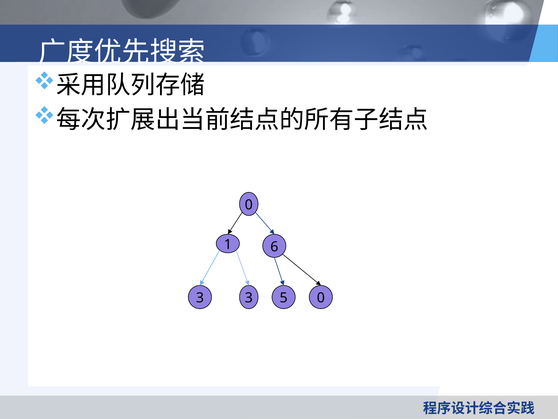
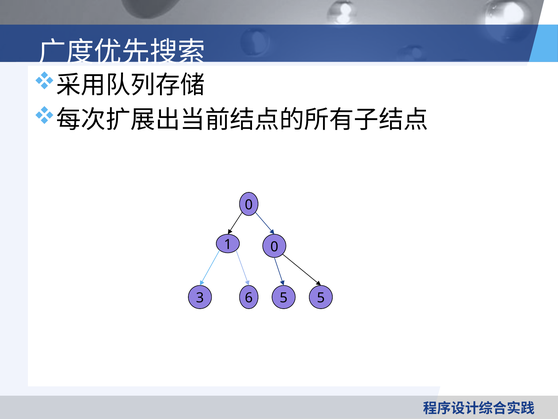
1 6: 6 -> 0 (274, 246)
3 3: 3 -> 6 (249, 298)
5 0: 0 -> 5 (321, 298)
